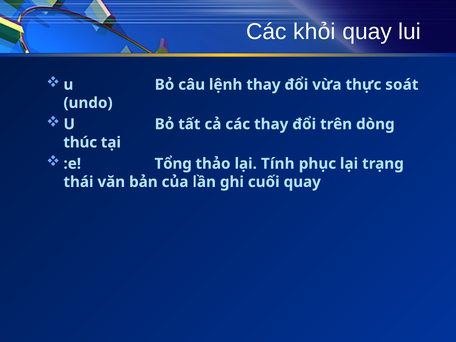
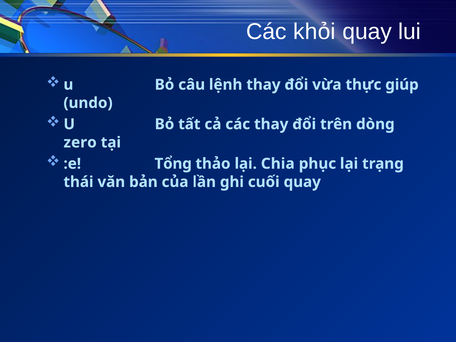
soát: soát -> giúp (402, 85)
thúc: thúc -> zero (80, 142)
Tính: Tính -> Chia (278, 164)
